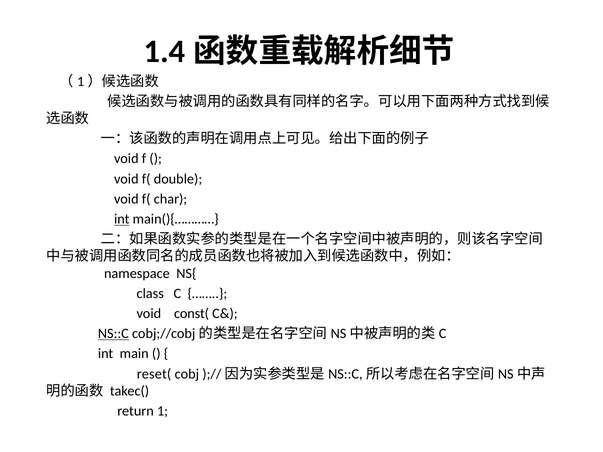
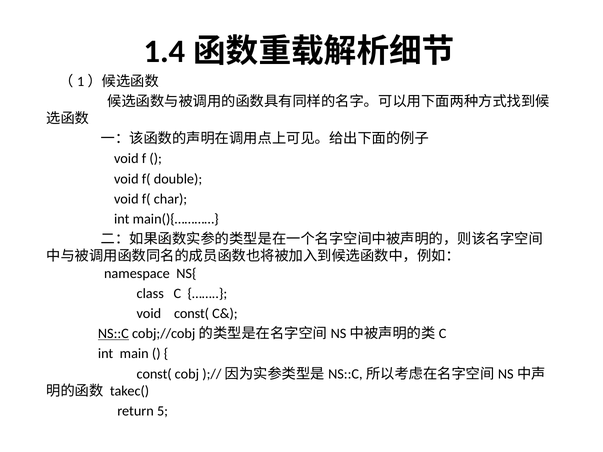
int underline: present -> none (122, 219)
reset(: reset( -> const( (154, 374)
1: 1 -> 5 (163, 411)
